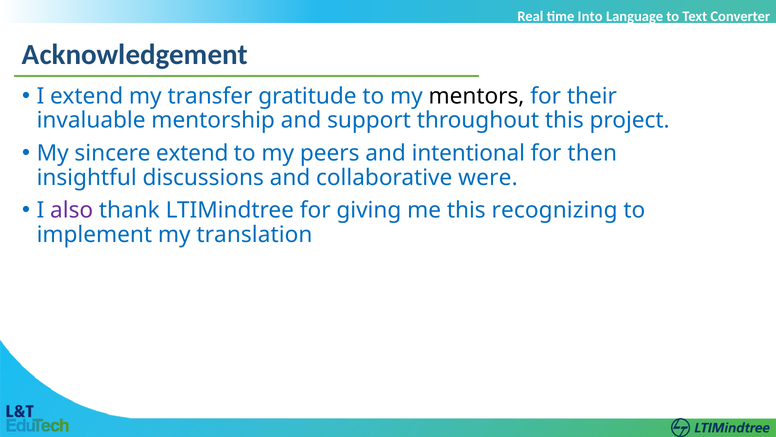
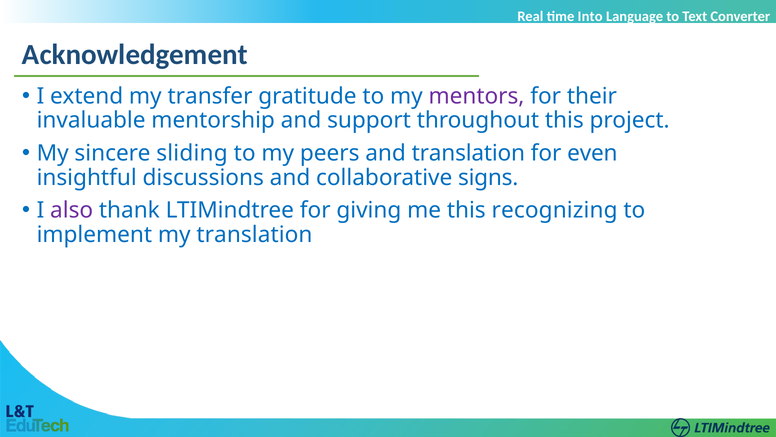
mentors colour: black -> purple (476, 96)
sincere extend: extend -> sliding (192, 153)
and intentional: intentional -> translation (468, 153)
then: then -> even (592, 153)
were: were -> signs (488, 177)
